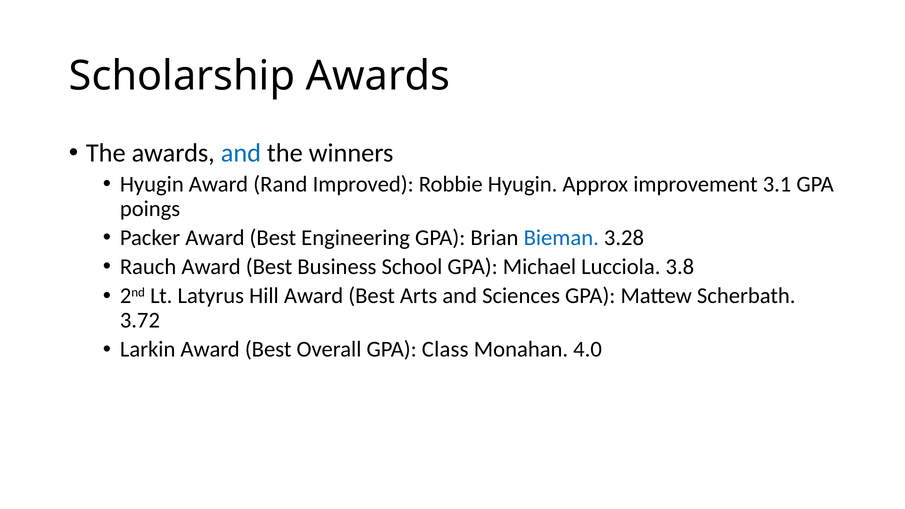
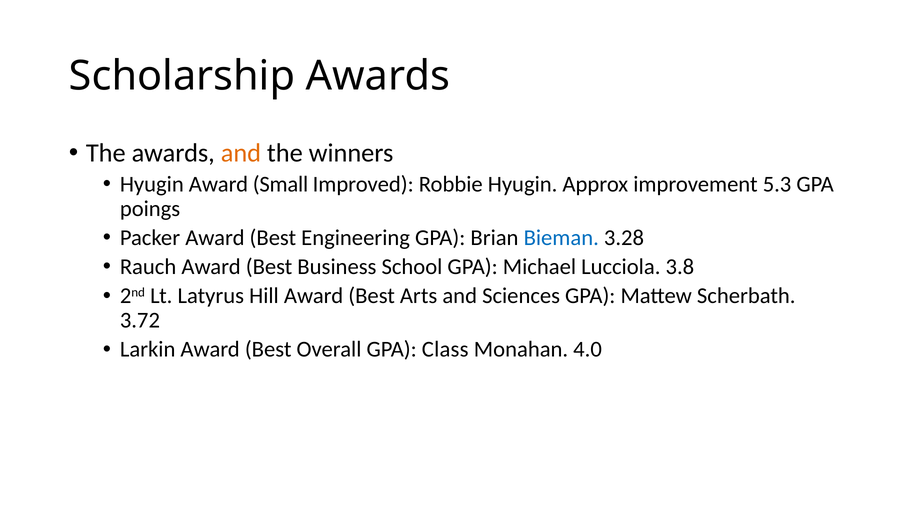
and colour: blue -> orange (241, 153)
Rand: Rand -> Small (281, 184)
3.1: 3.1 -> 5.3 (777, 184)
